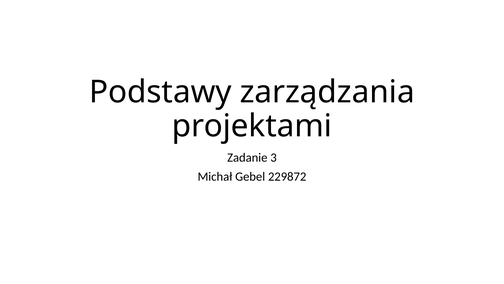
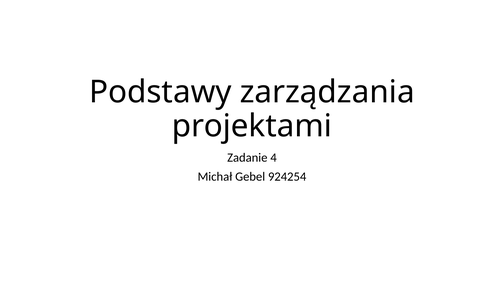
3: 3 -> 4 (274, 158)
229872: 229872 -> 924254 (287, 176)
